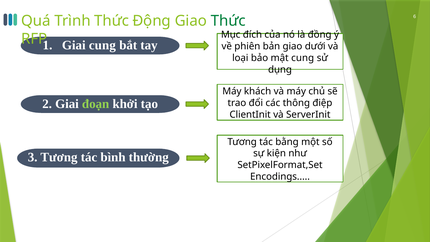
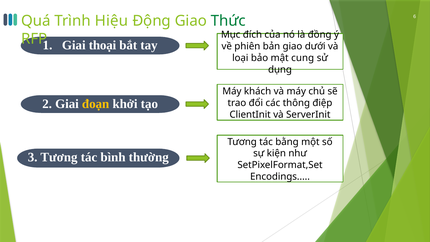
Trình Thức: Thức -> Hiệu (111, 21)
Giai cung: cung -> thoại (102, 45)
đoạn colour: light green -> yellow (96, 104)
